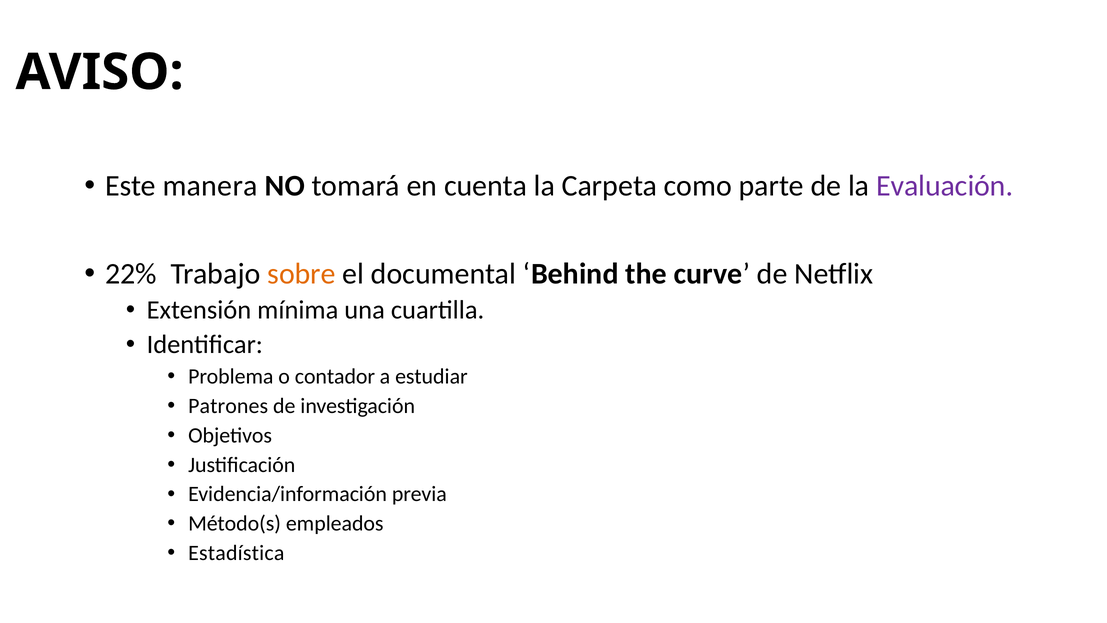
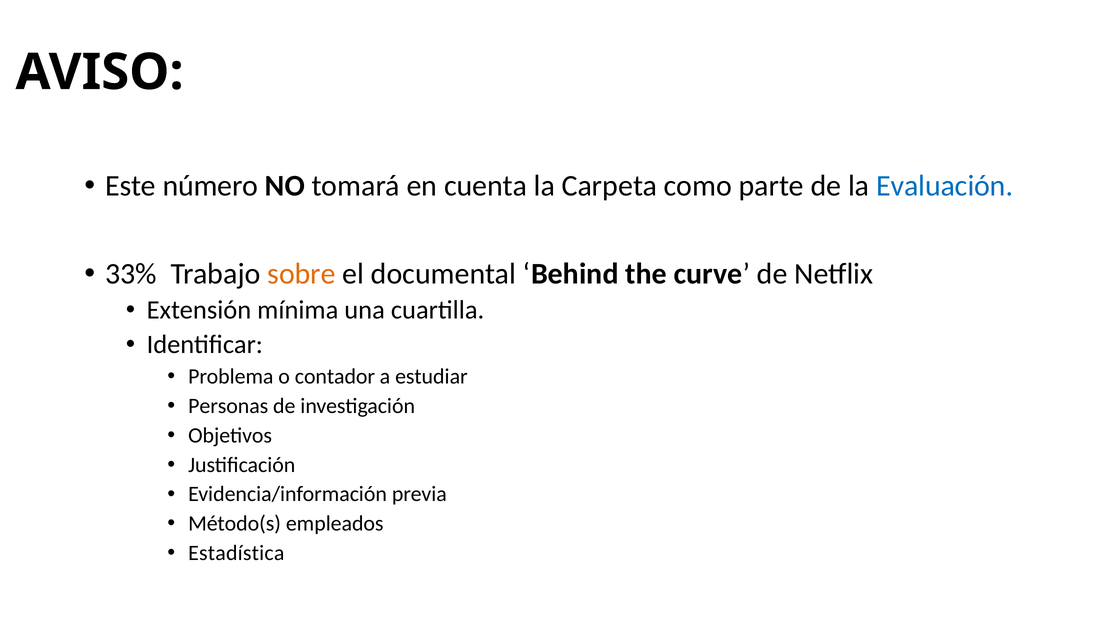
manera: manera -> número (210, 186)
Evaluación colour: purple -> blue (945, 186)
22%: 22% -> 33% (131, 274)
Patrones: Patrones -> Personas (228, 406)
